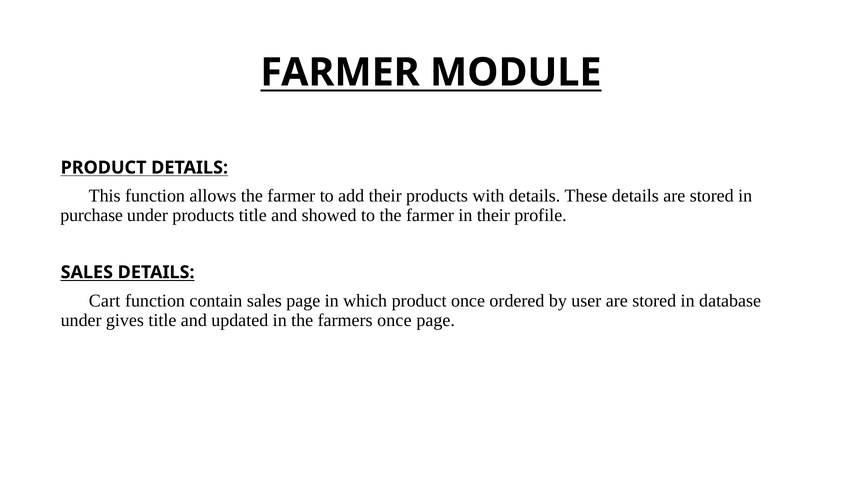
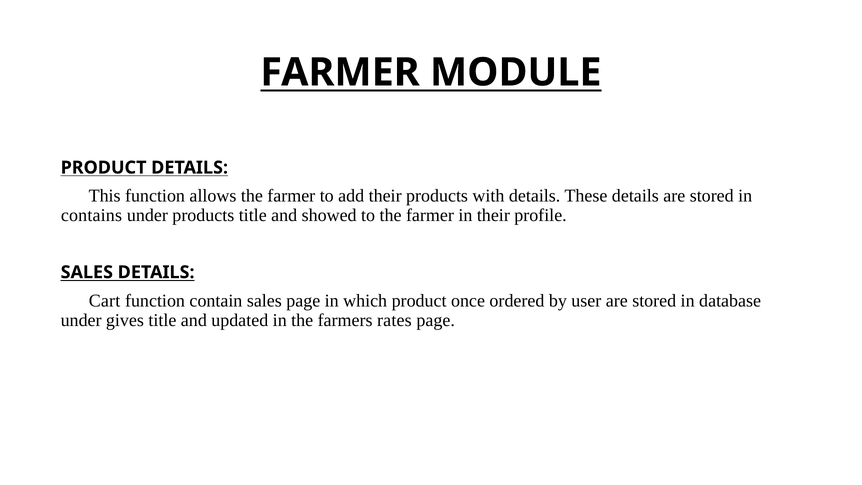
purchase: purchase -> contains (91, 215)
farmers once: once -> rates (394, 320)
